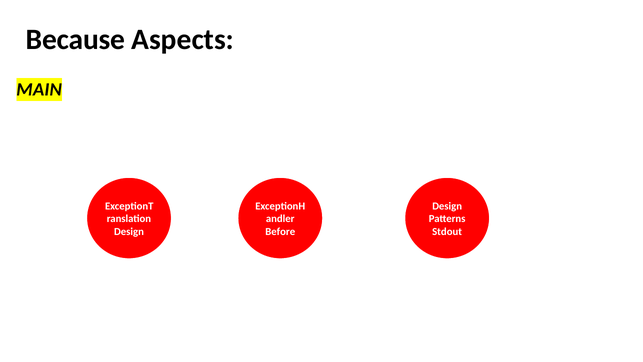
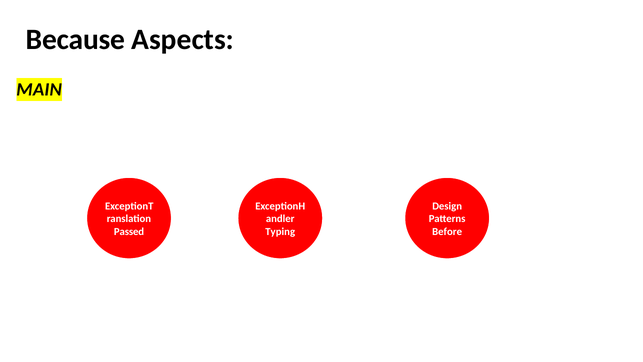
Design: Design -> Passed (129, 231)
Before: Before -> Typing (280, 231)
Stdout: Stdout -> Before (447, 231)
